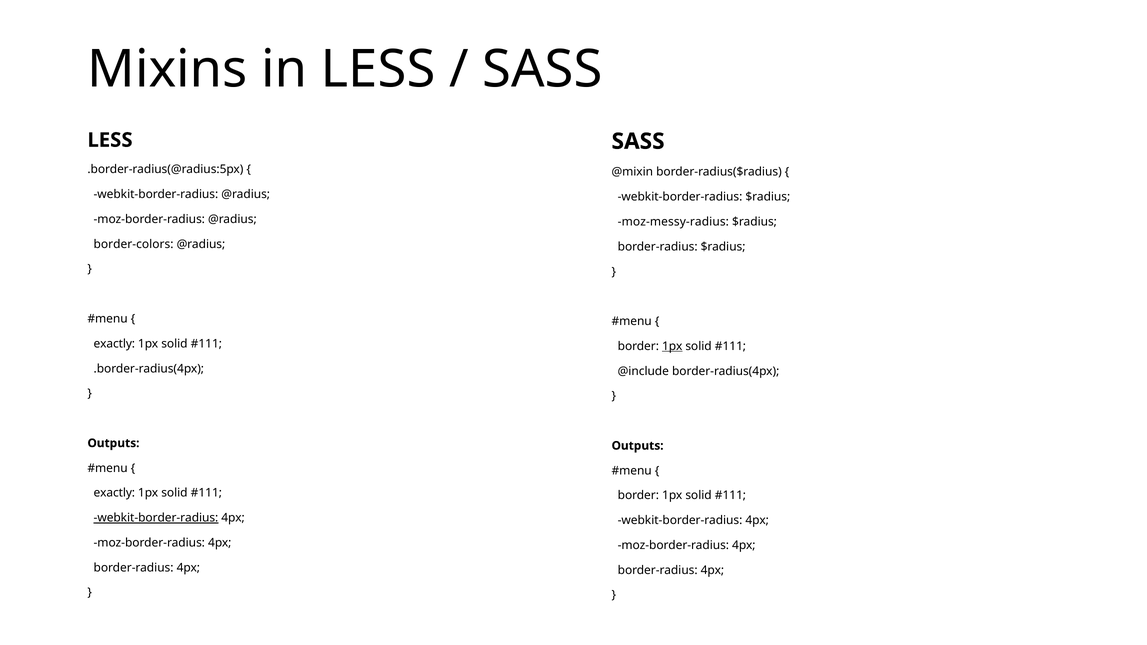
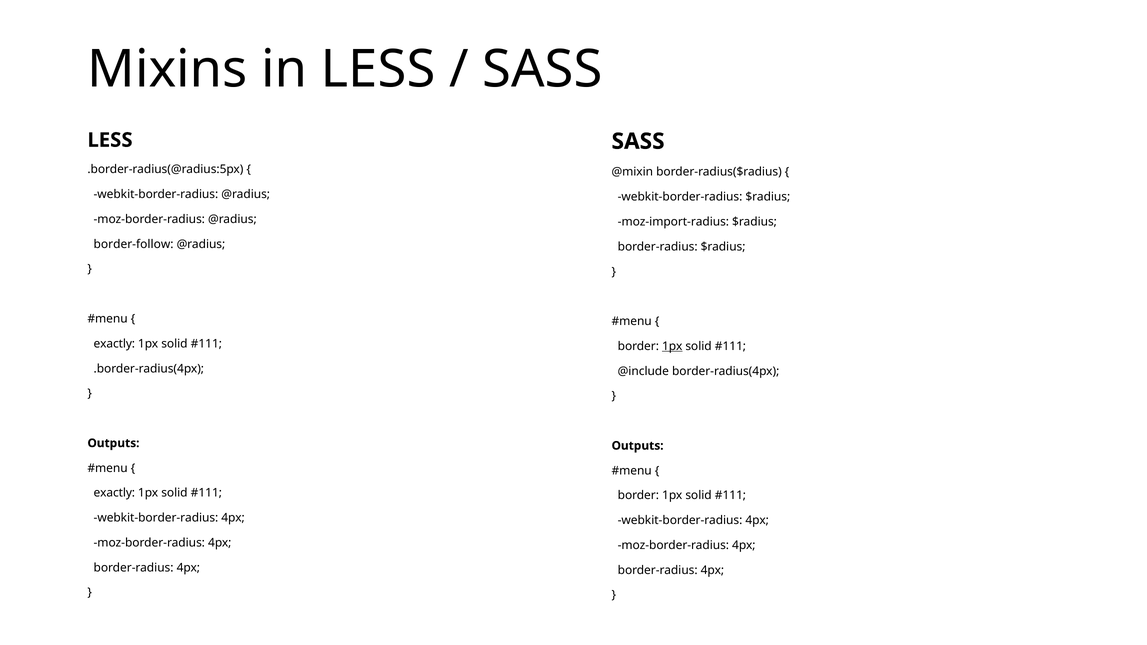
moz-messy-radius: moz-messy-radius -> moz-import-radius (673, 222)
border-colors: border-colors -> border-follow (134, 244)
webkit-border-radius underline: present -> none (156, 518)
